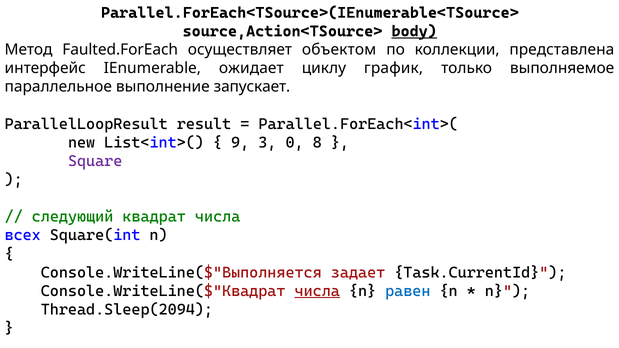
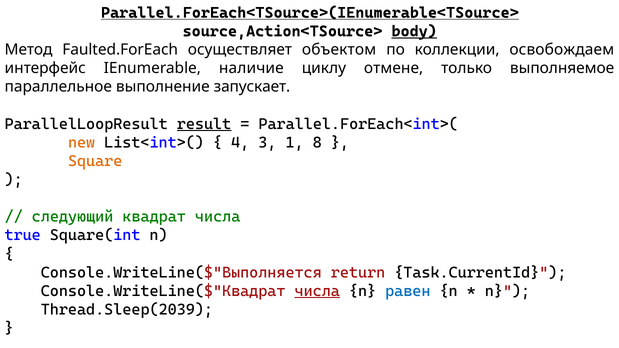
Parallel.ForEach<TSource>(IEnumerable<TSource> underline: none -> present (310, 13)
представлена: представлена -> освобождаем (562, 50)
ожидает: ожидает -> наличие (251, 68)
график: график -> отмене (394, 68)
result underline: none -> present (204, 124)
new colour: black -> orange (82, 143)
9: 9 -> 4 (240, 143)
0: 0 -> 1 (295, 143)
Square colour: purple -> orange (95, 161)
всех: всех -> true (23, 235)
задает: задает -> return (358, 273)
Thread.Sleep(2094: Thread.Sleep(2094 -> Thread.Sleep(2039 (127, 310)
